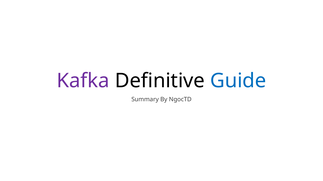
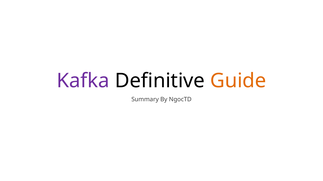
Guide colour: blue -> orange (238, 81)
